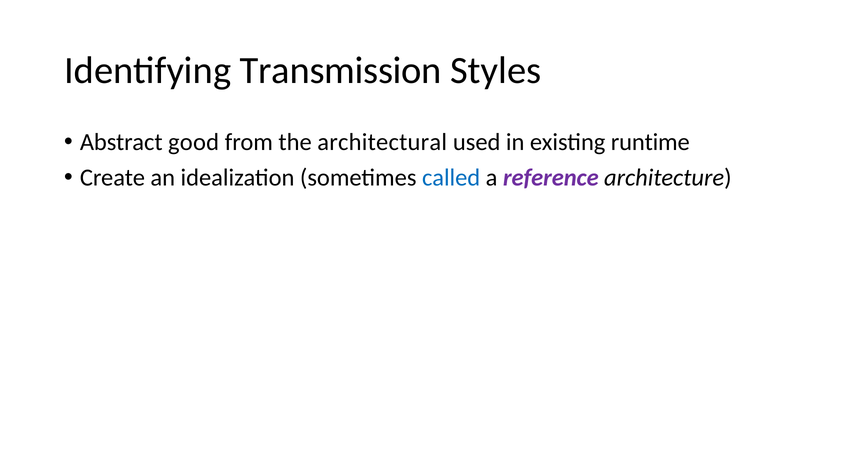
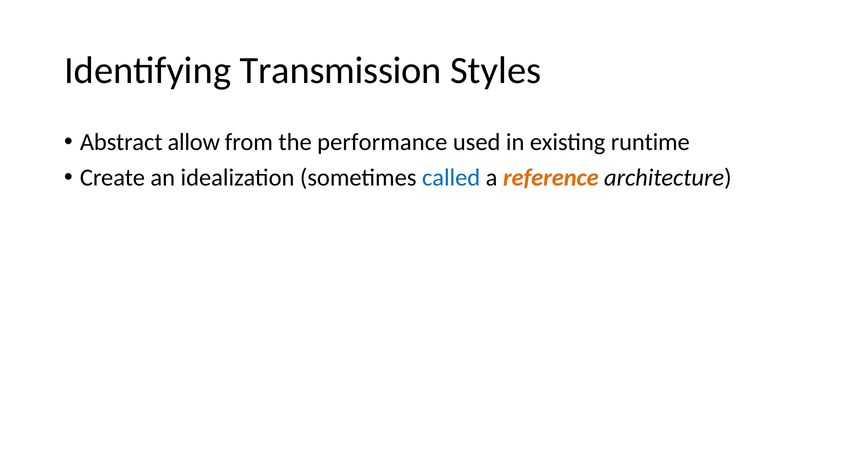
good: good -> allow (194, 142)
architectural: architectural -> performance (382, 142)
reference colour: purple -> orange (551, 177)
